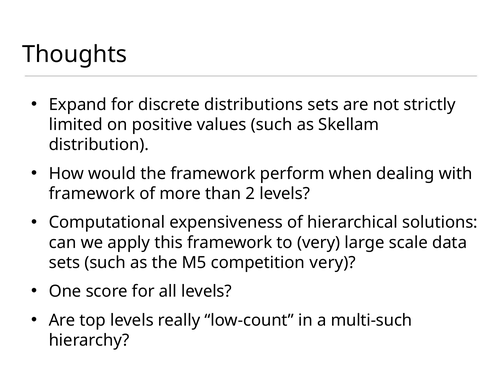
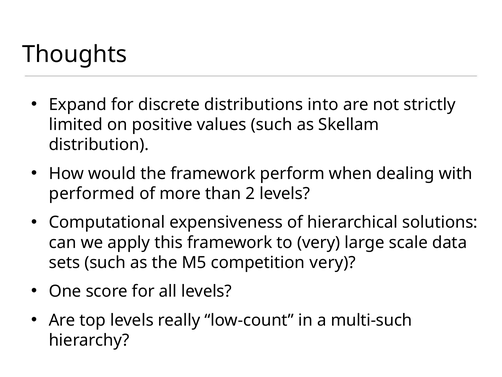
distributions sets: sets -> into (323, 105)
framework: framework -> performed (92, 193)
